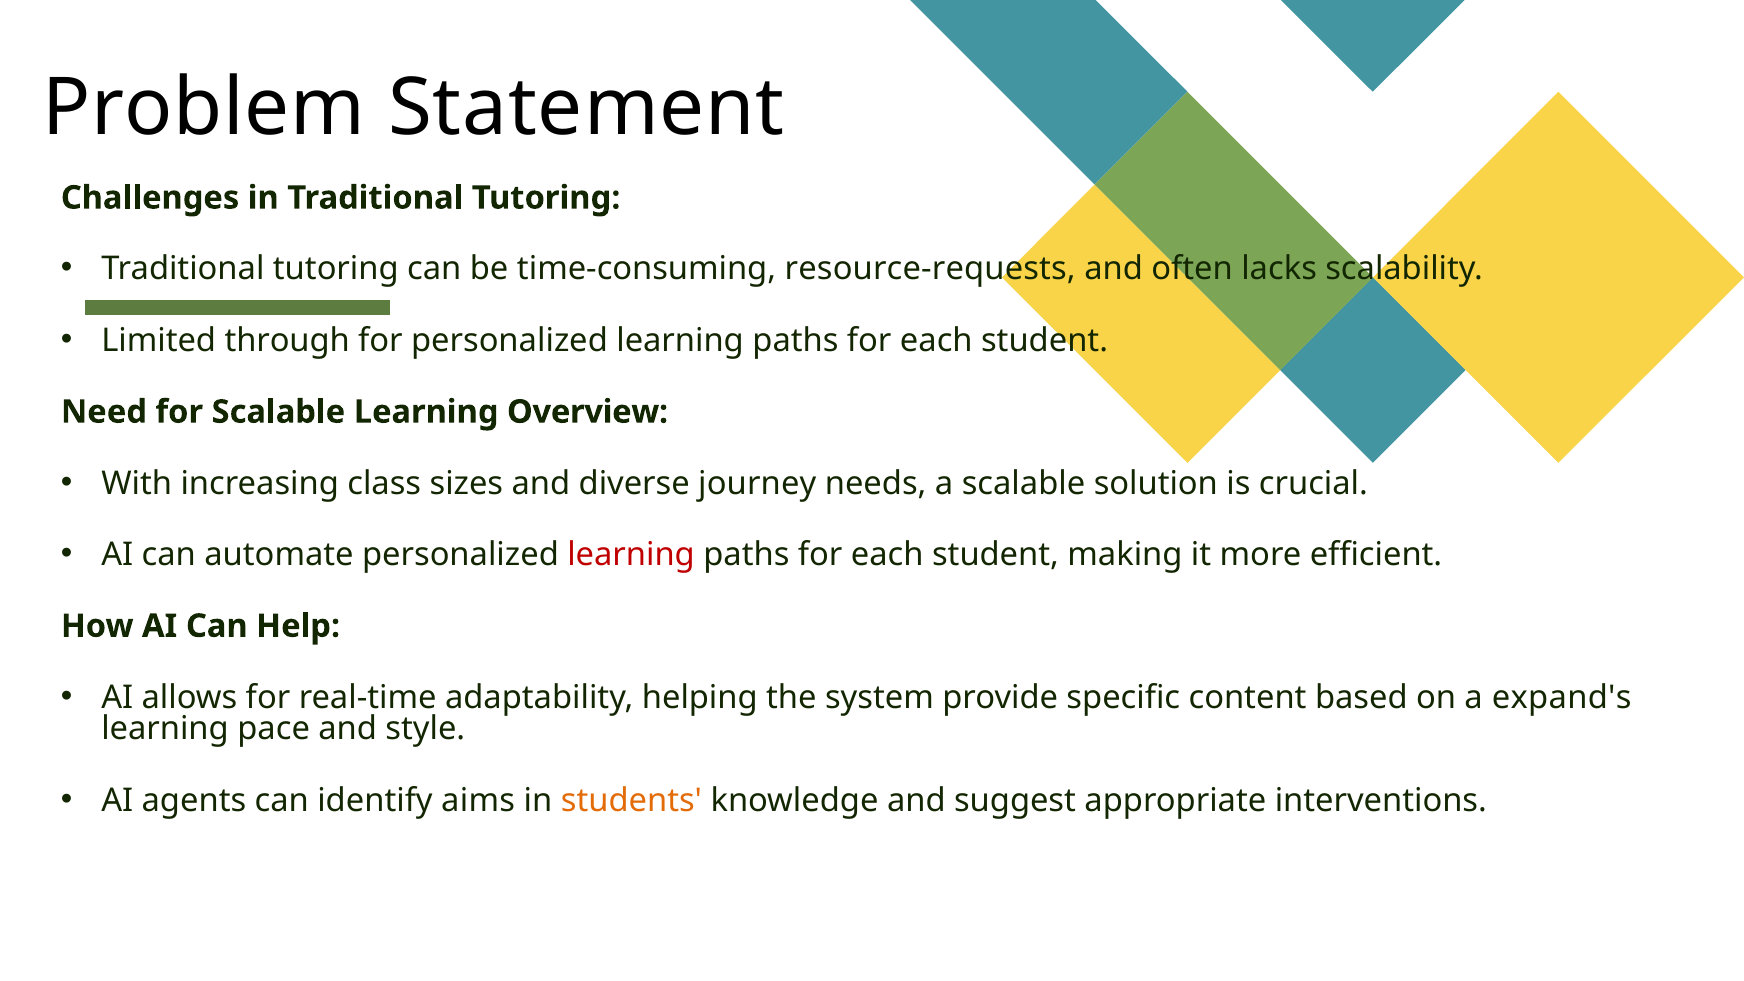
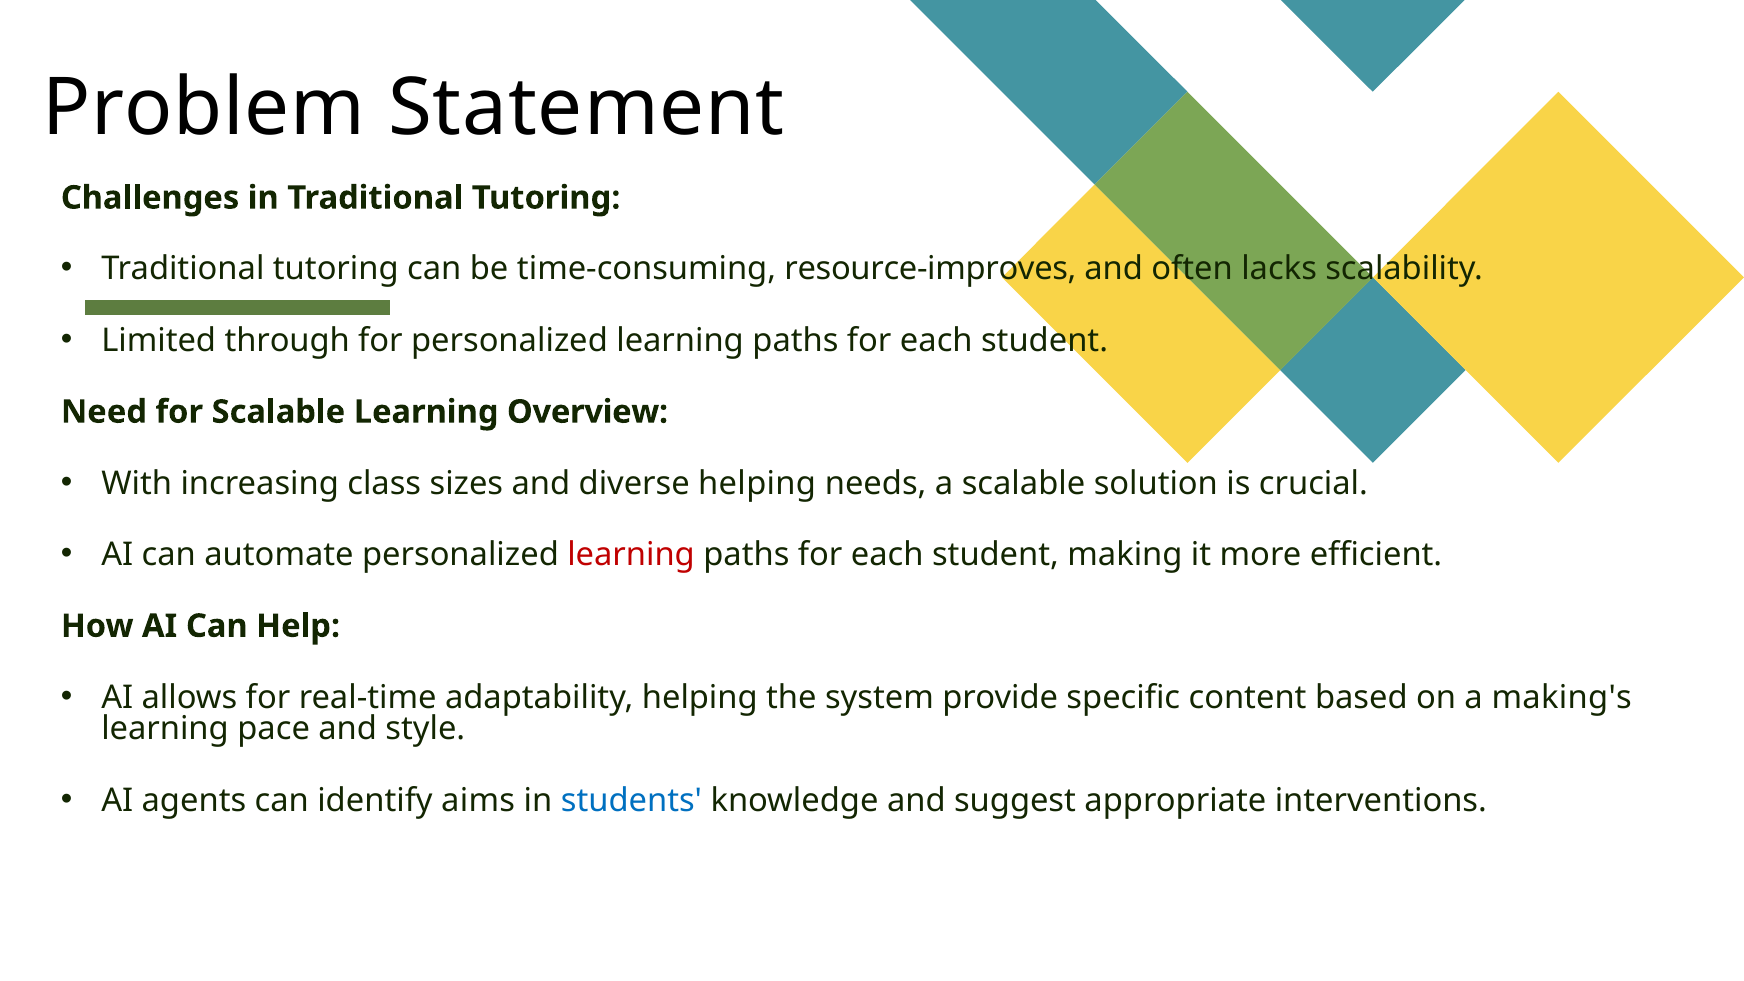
resource-requests: resource-requests -> resource-improves (930, 269)
diverse journey: journey -> helping (757, 483)
expand's: expand's -> making's (1562, 697)
students colour: orange -> blue (632, 800)
